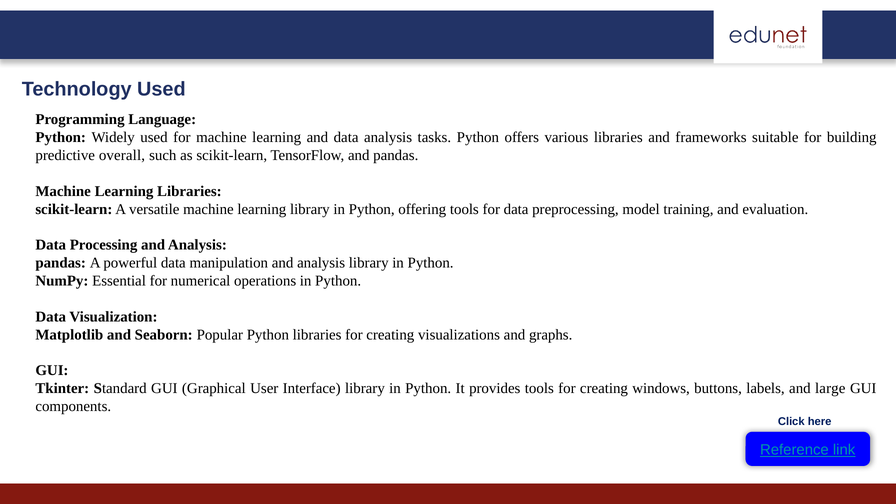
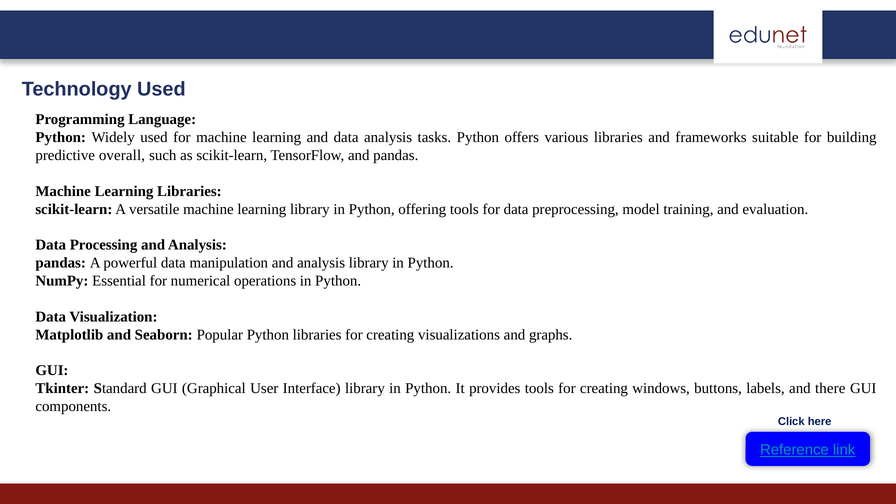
large: large -> there (830, 388)
